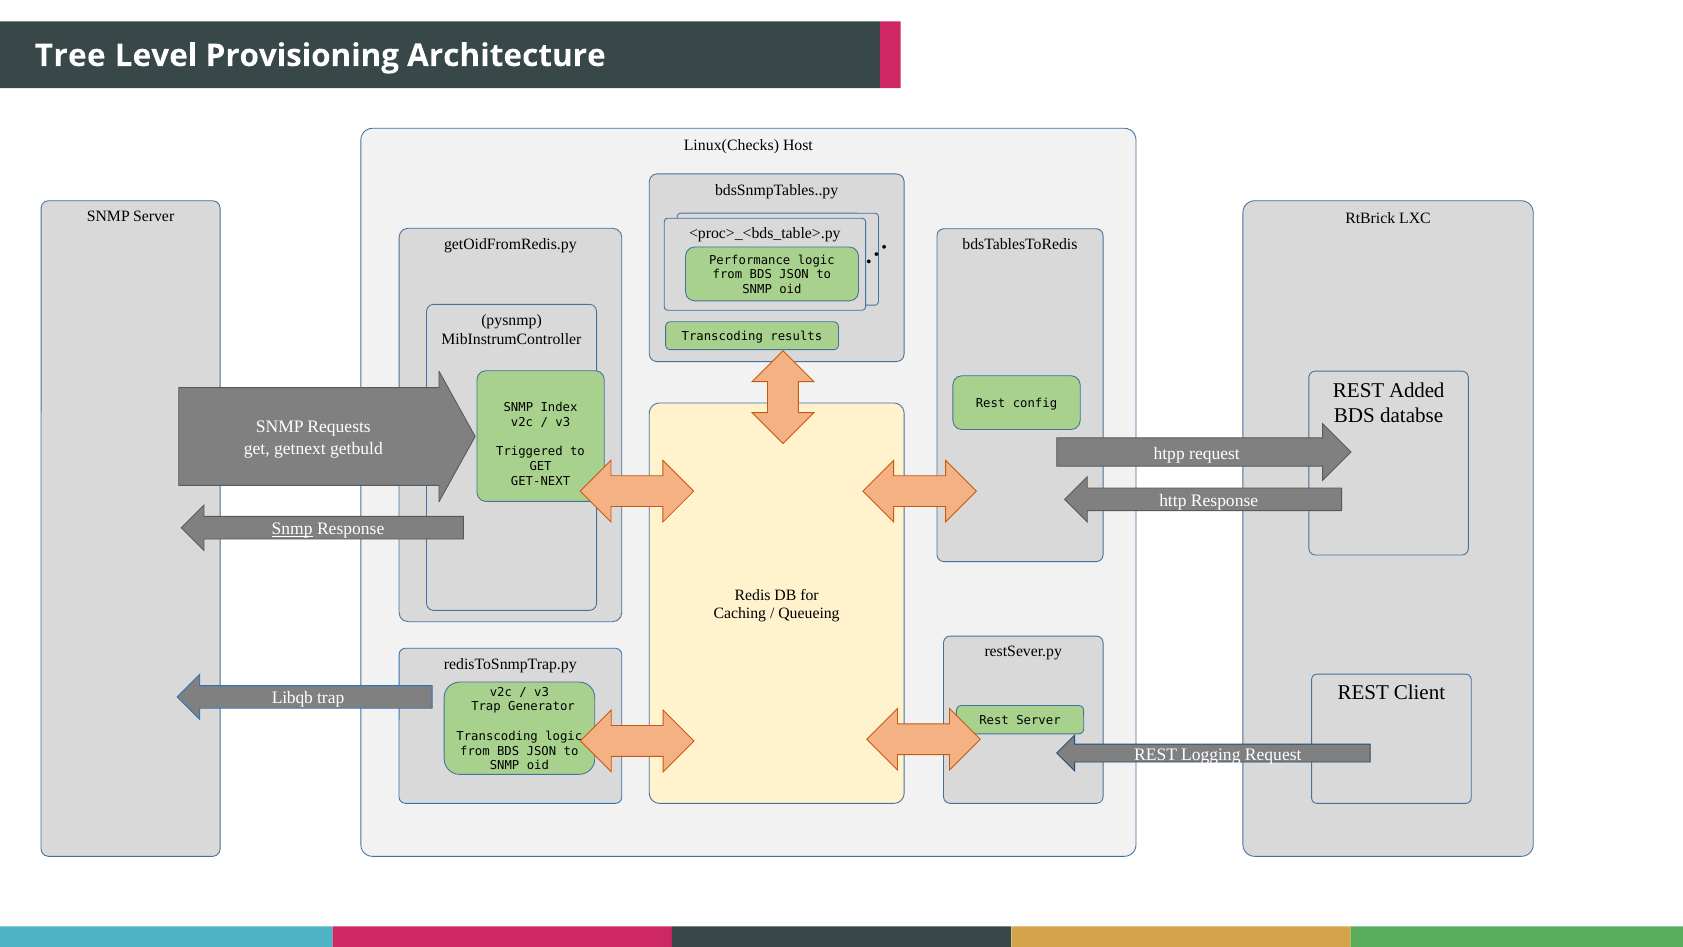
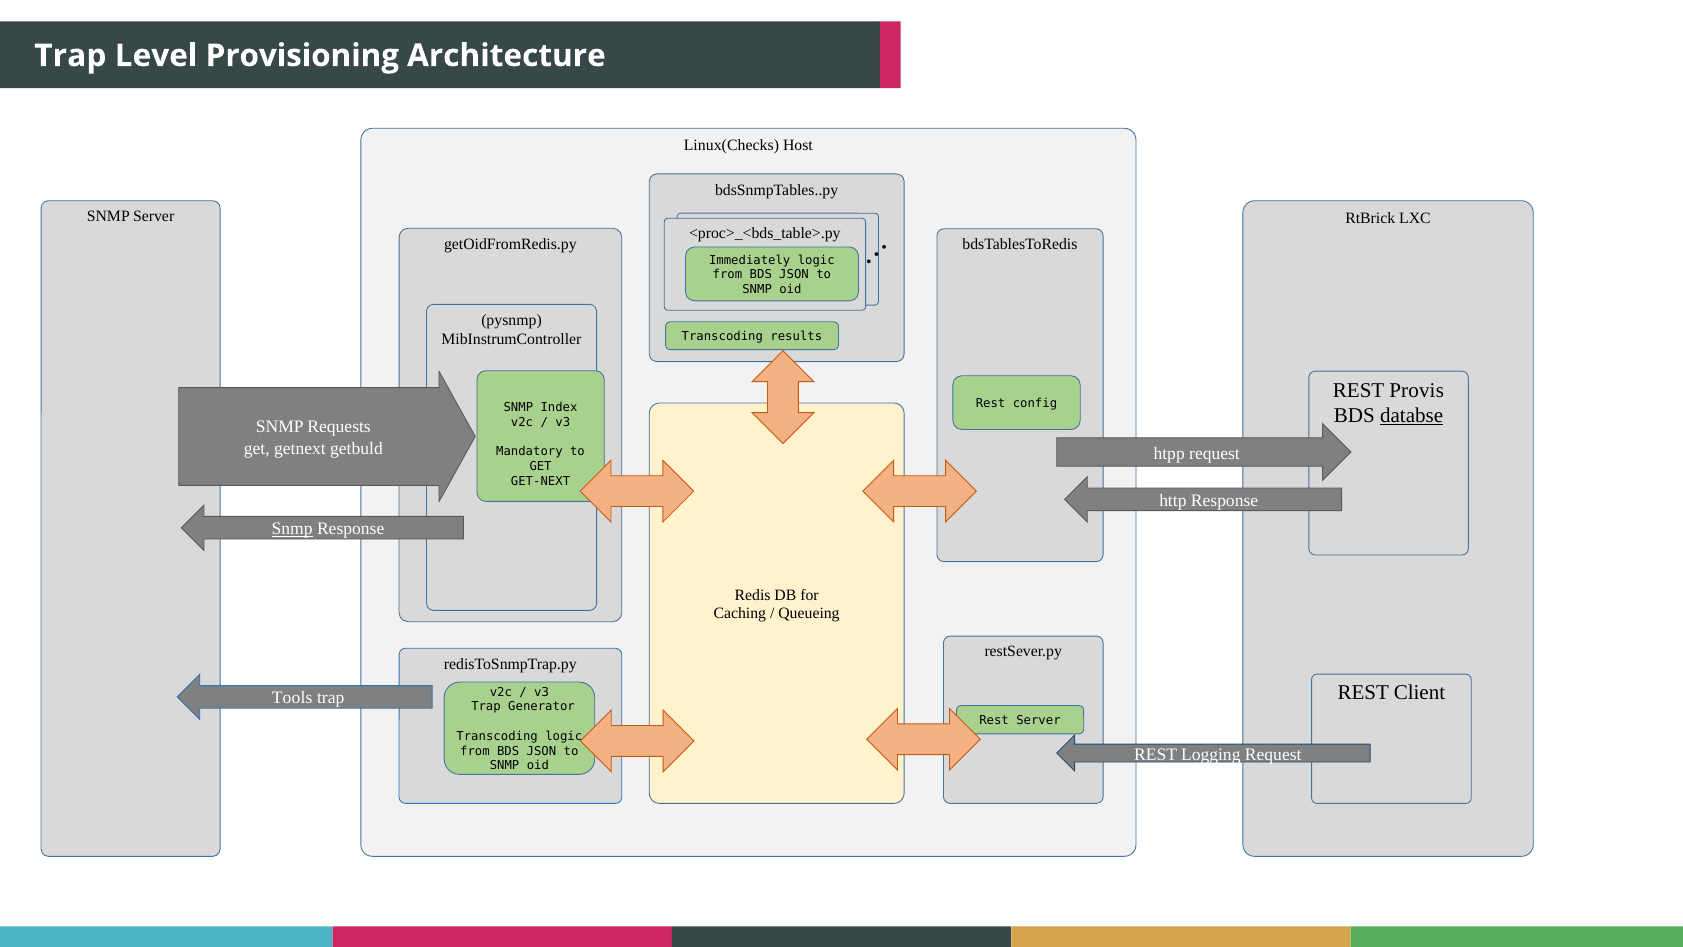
Tree: Tree -> Trap (70, 56)
Performance: Performance -> Immediately (750, 260)
Added: Added -> Provis (1417, 390)
databse underline: none -> present (1412, 415)
Triggered: Triggered -> Mandatory (529, 451)
Libqb: Libqb -> Tools (292, 698)
